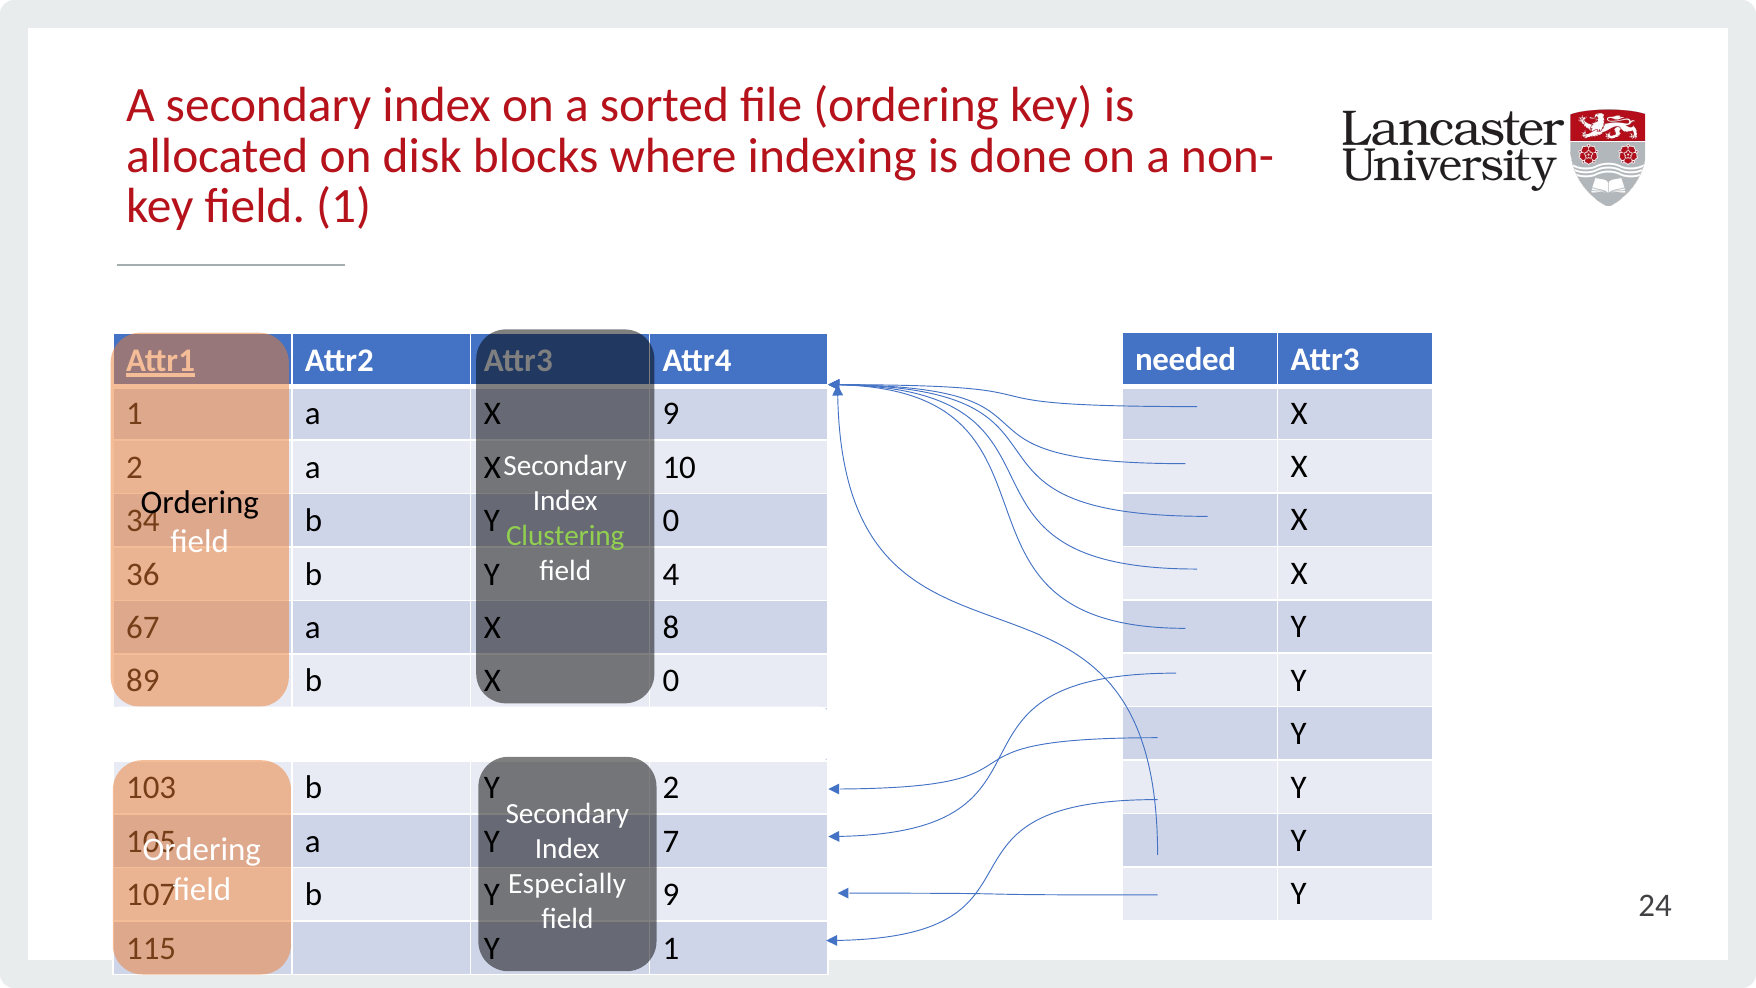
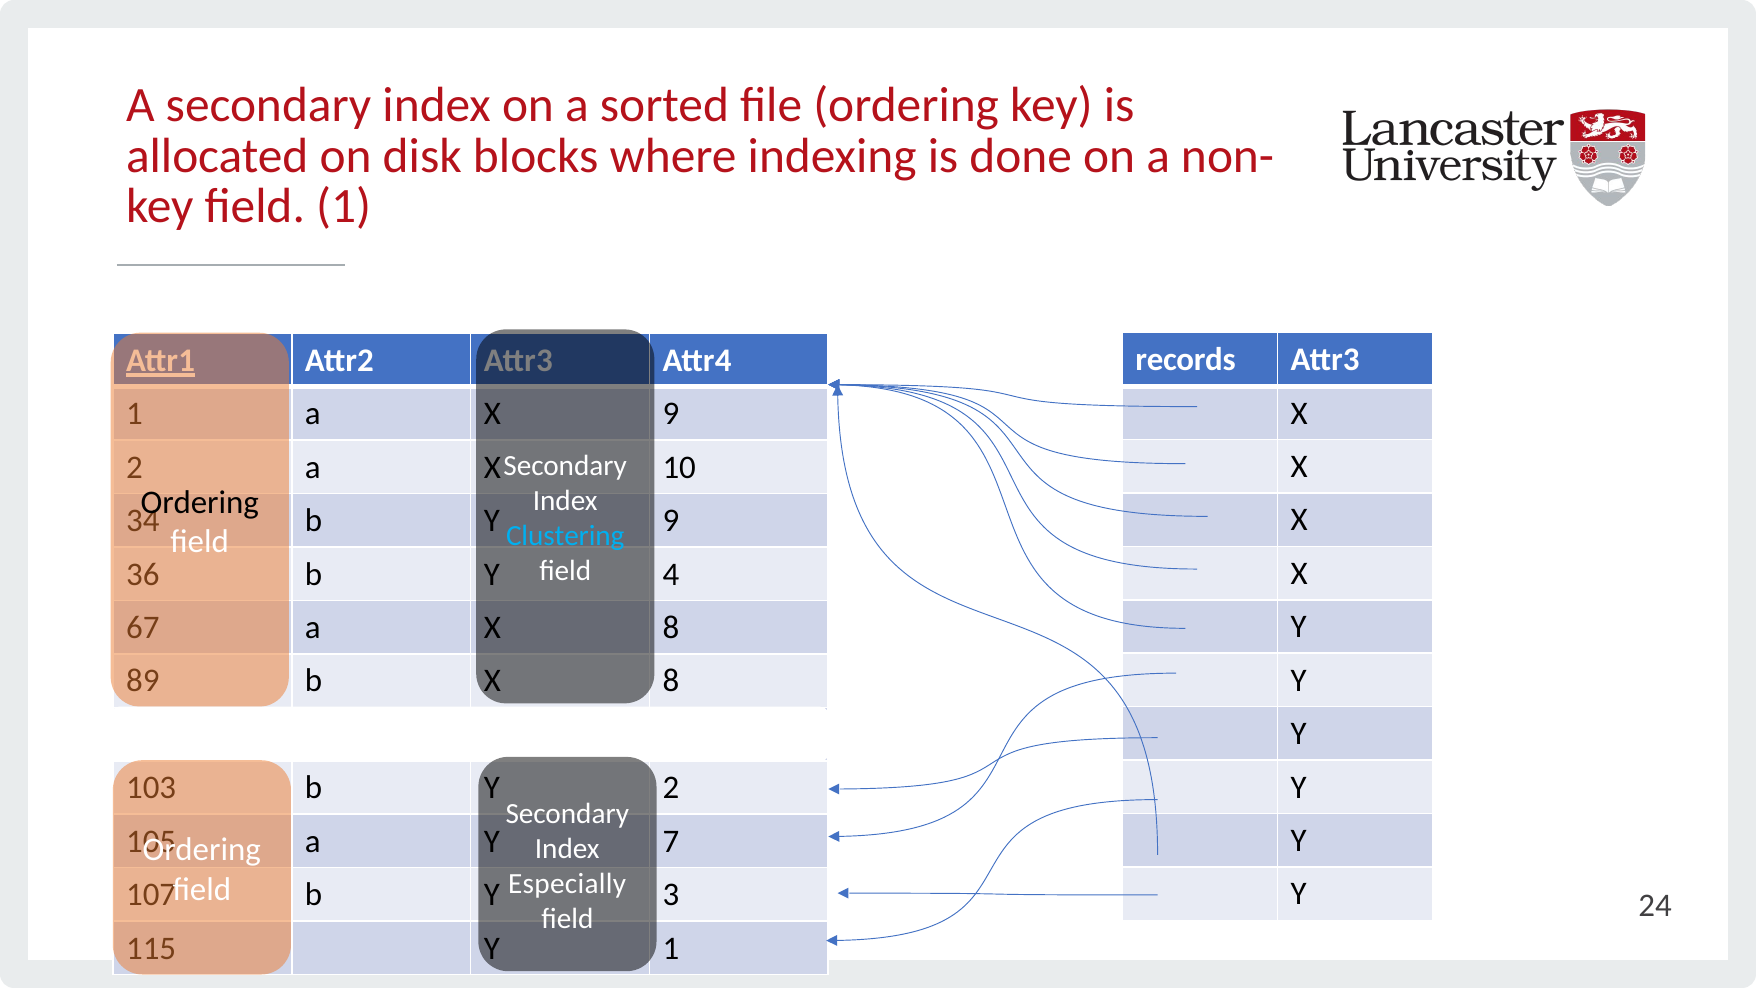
needed: needed -> records (1186, 360)
0: 0 -> 9 (671, 521)
Clustering colour: light green -> light blue (565, 536)
0: 0 -> 8 (671, 681)
9: 9 -> 3 (671, 894)
